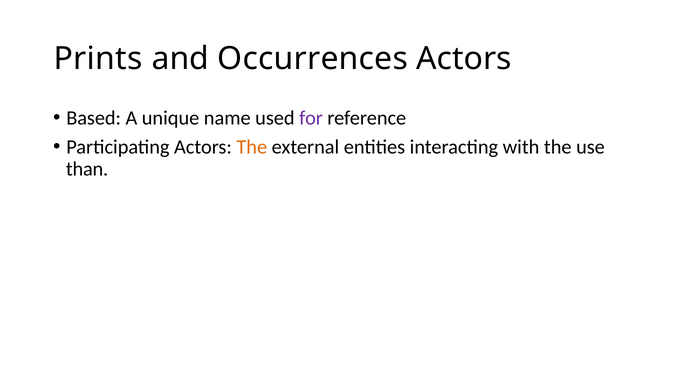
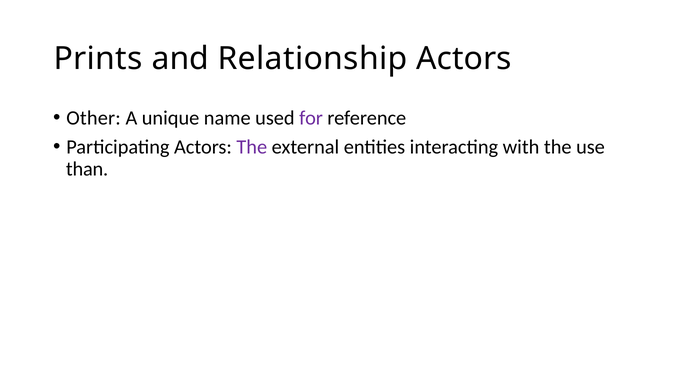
Occurrences: Occurrences -> Relationship (313, 59)
Based: Based -> Other (94, 118)
The colour: orange -> purple (252, 147)
